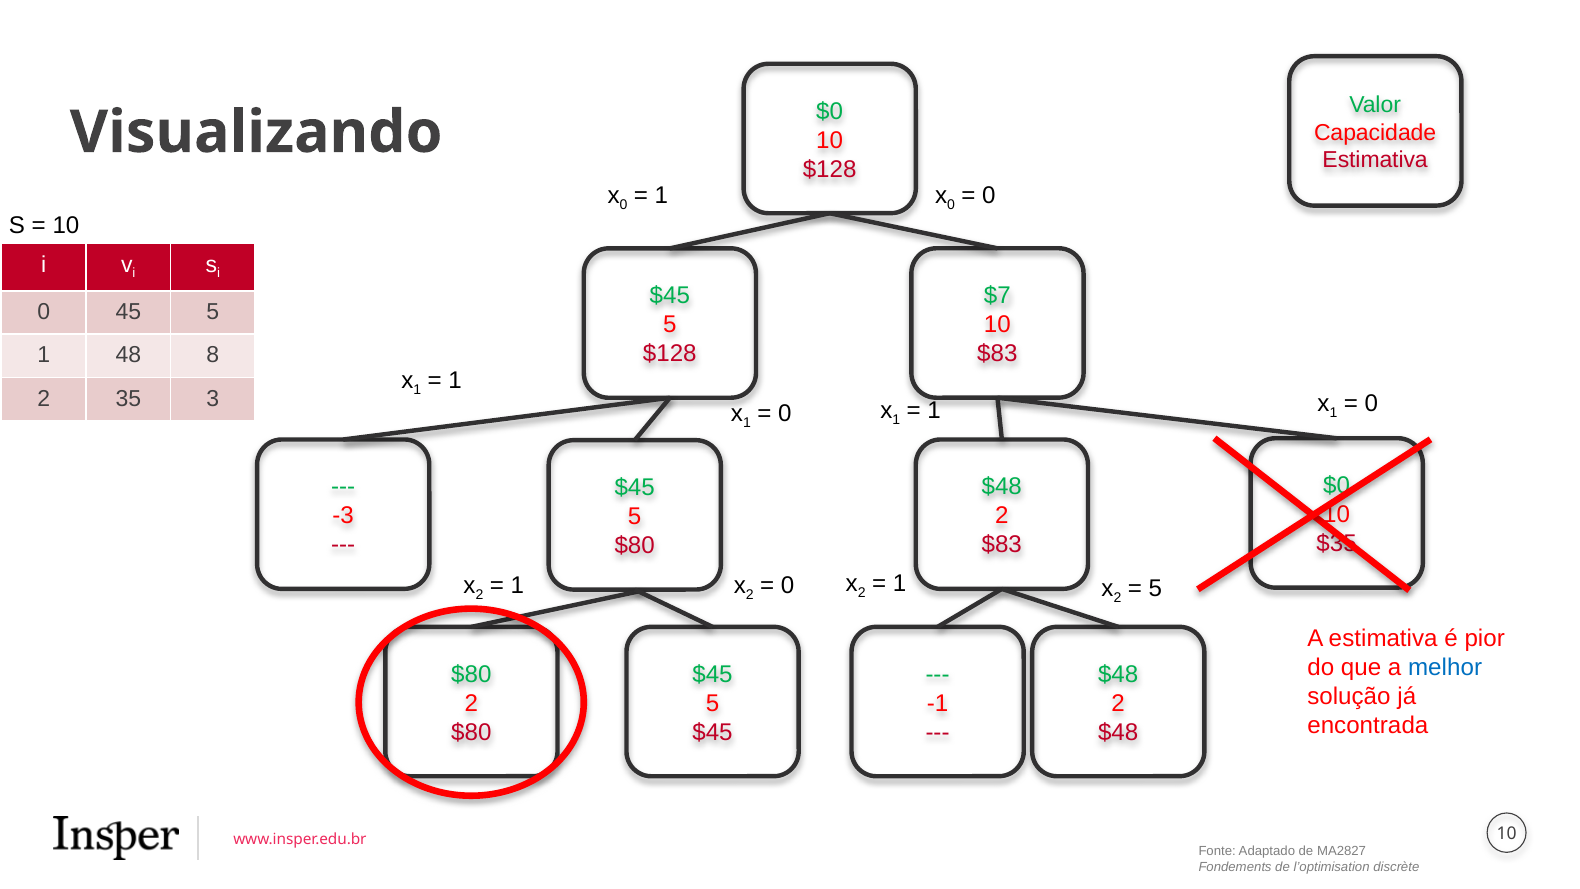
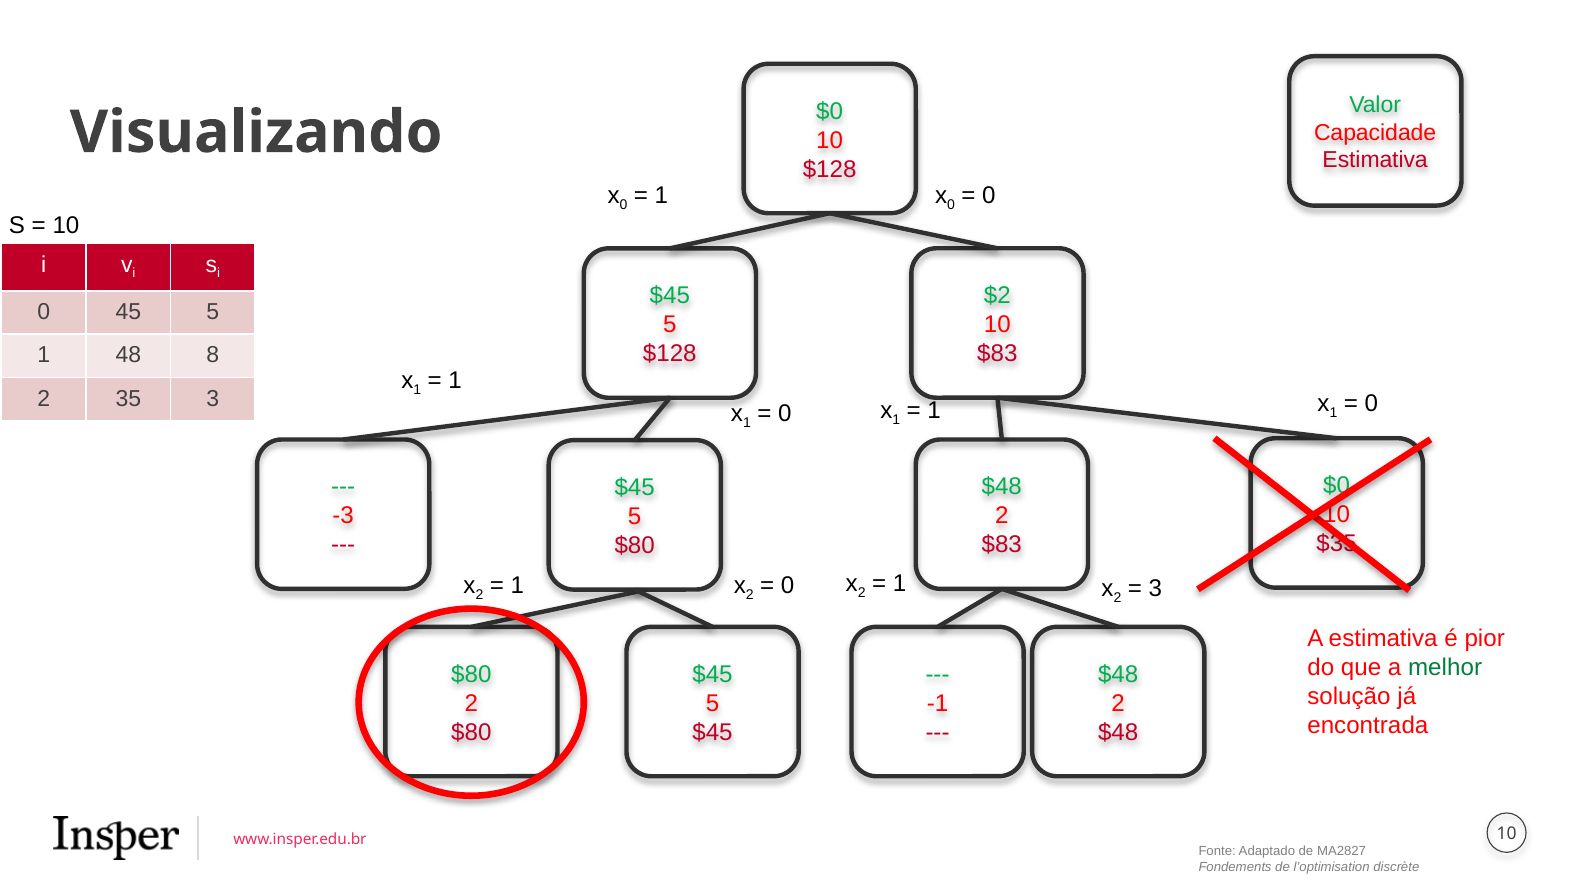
$7: $7 -> $2 (997, 296)
5: 5 -> 3 (1155, 589)
melhor colour: blue -> green (1445, 667)
